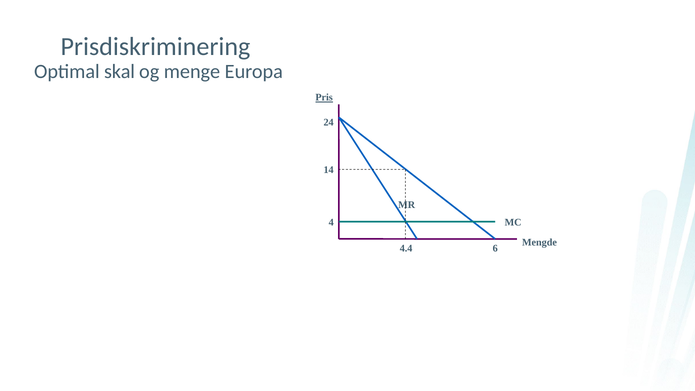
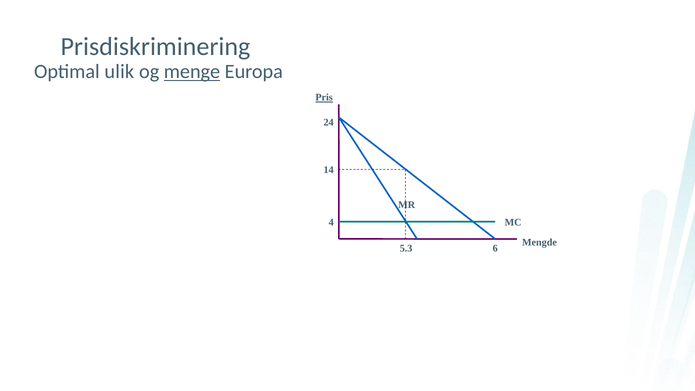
skal: skal -> ulik (119, 72)
menge underline: none -> present (192, 72)
4.4: 4.4 -> 5.3 (406, 248)
